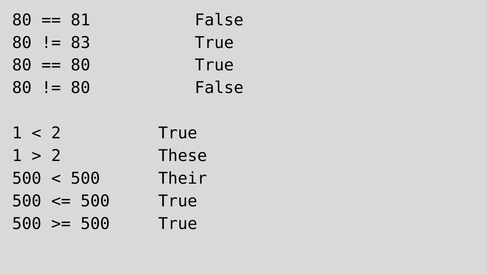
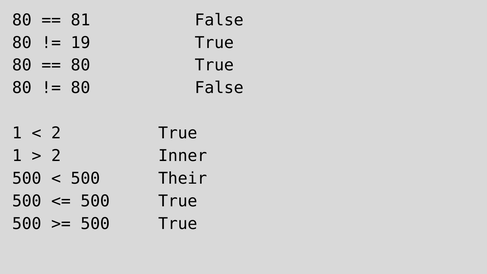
83: 83 -> 19 (81, 43)
These: These -> Inner (183, 156)
